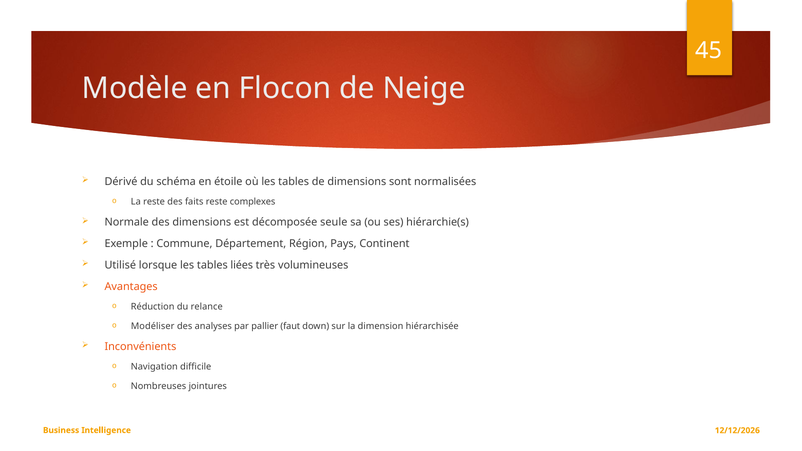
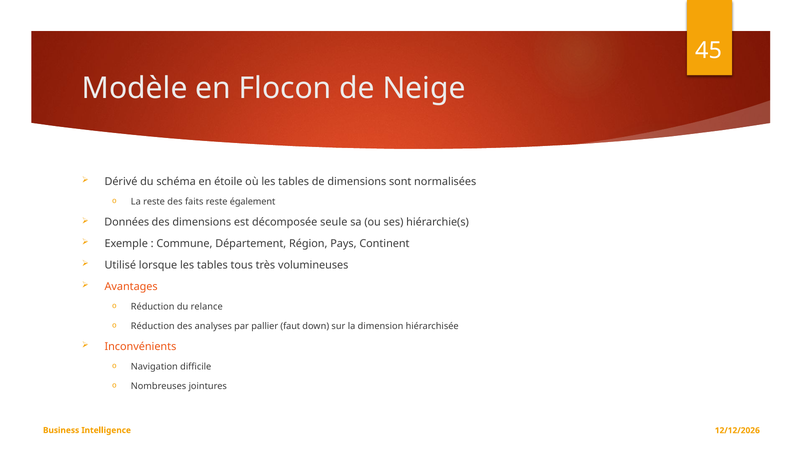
complexes: complexes -> également (253, 202)
Normale: Normale -> Données (127, 222)
liées: liées -> tous (242, 265)
Modéliser: Modéliser -> Réduction (153, 326)
